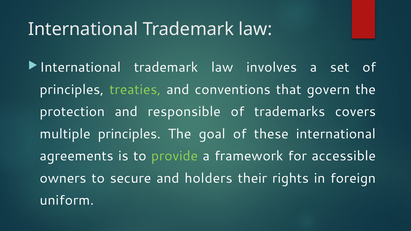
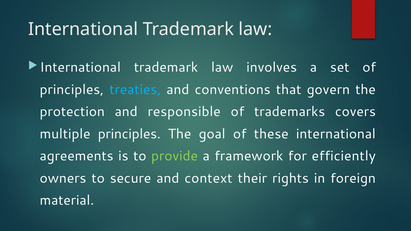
treaties colour: light green -> light blue (135, 90)
accessible: accessible -> efficiently (344, 156)
holders: holders -> context (208, 178)
uniform: uniform -> material (67, 201)
